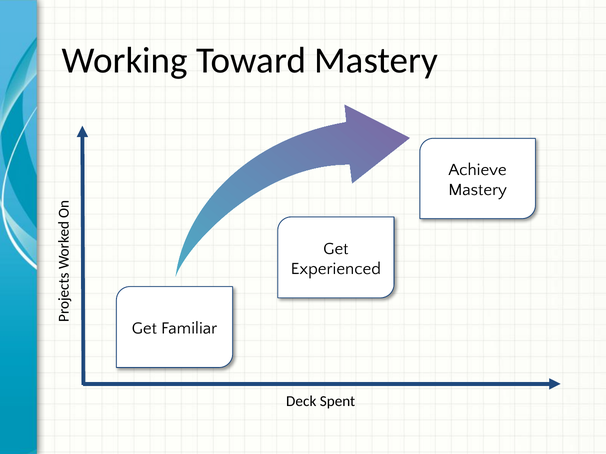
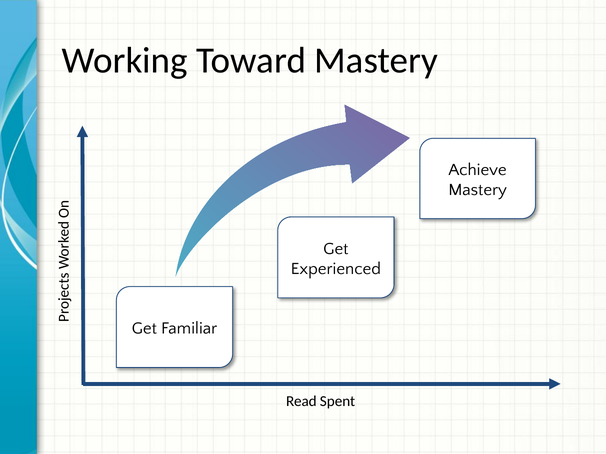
Deck: Deck -> Read (301, 402)
